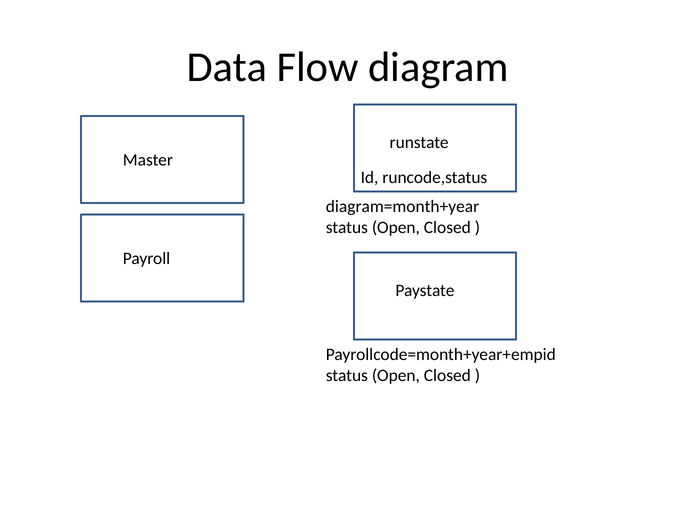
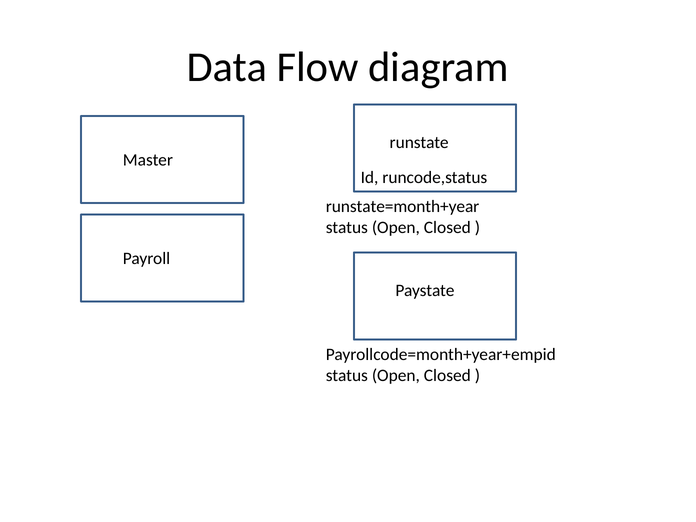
diagram=month+year: diagram=month+year -> runstate=month+year (403, 206)
